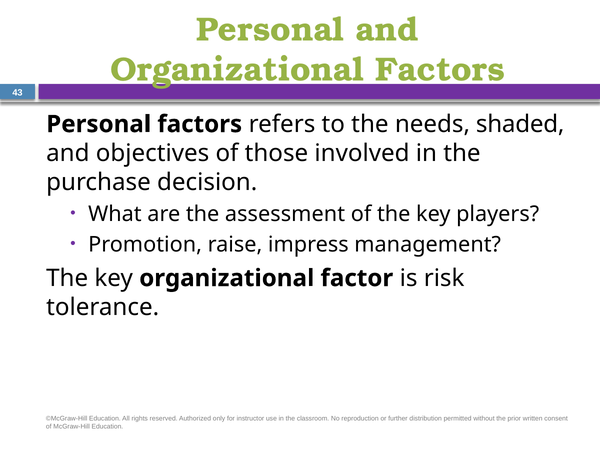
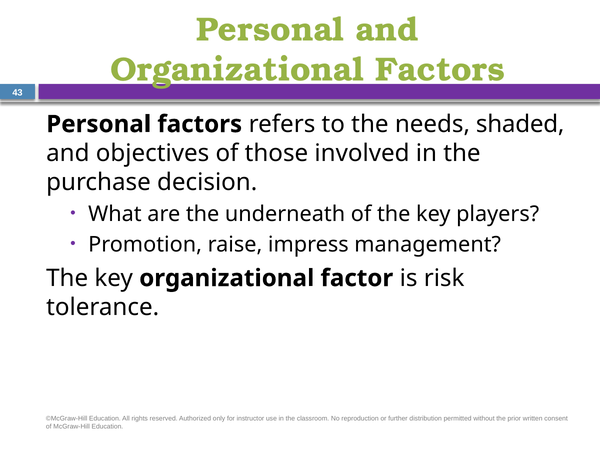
assessment: assessment -> underneath (285, 214)
